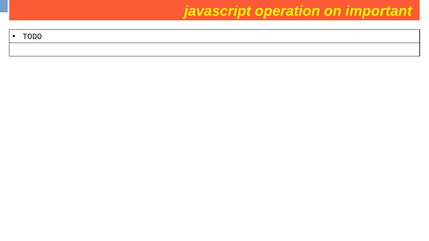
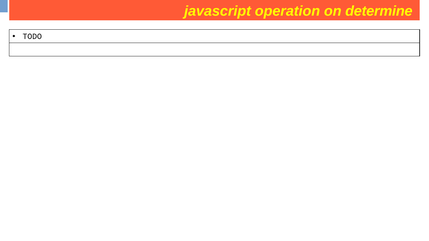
important: important -> determine (379, 11)
